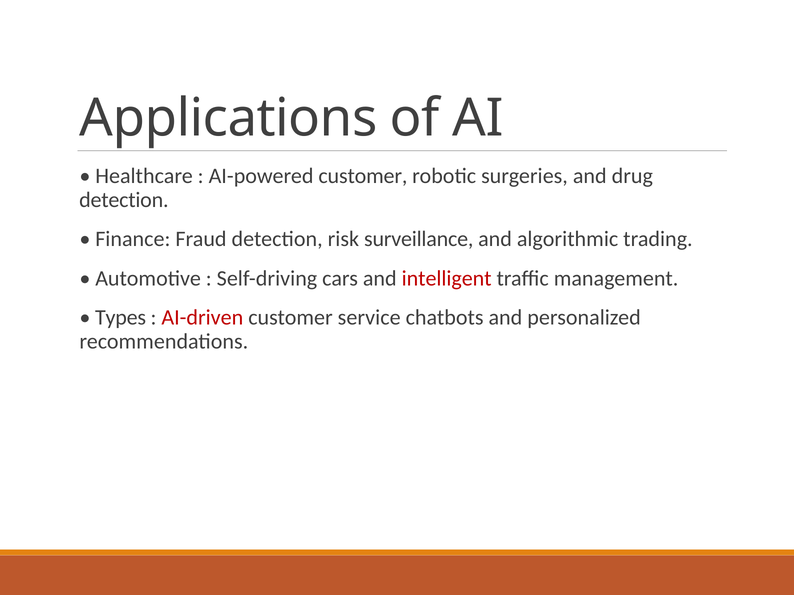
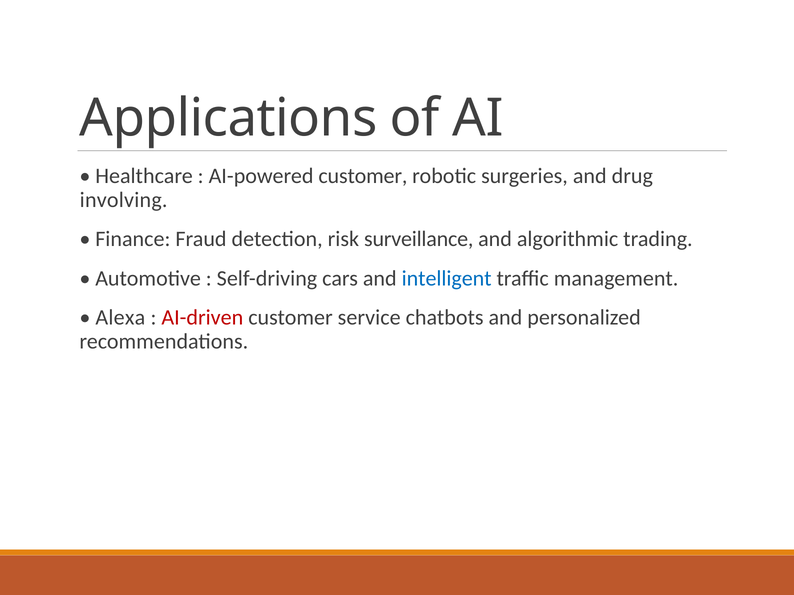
detection: detection -> involving (124, 200)
intelligent colour: red -> blue (447, 278)
Types: Types -> Alexa (120, 318)
